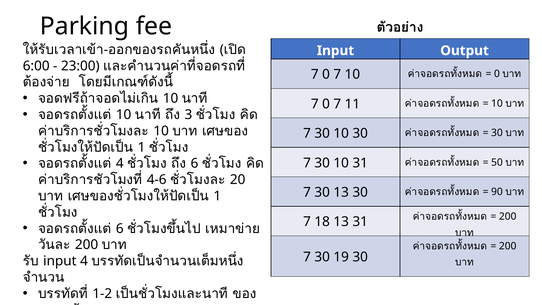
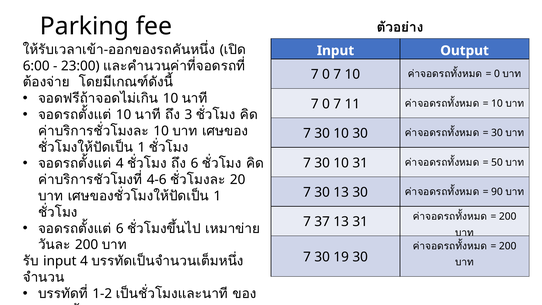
18: 18 -> 37 (322, 222)
